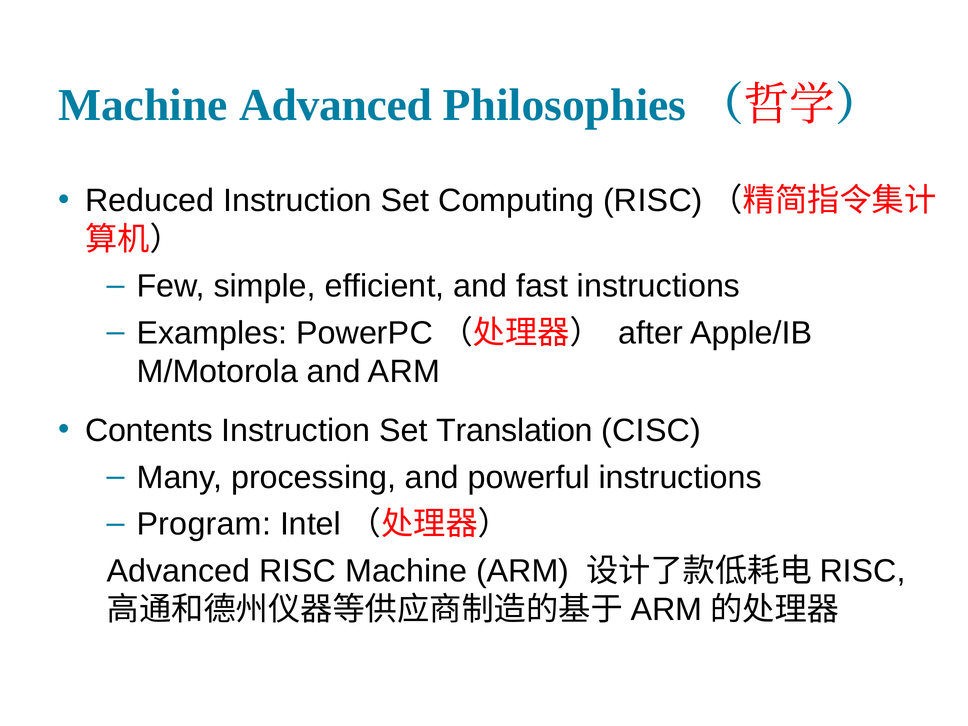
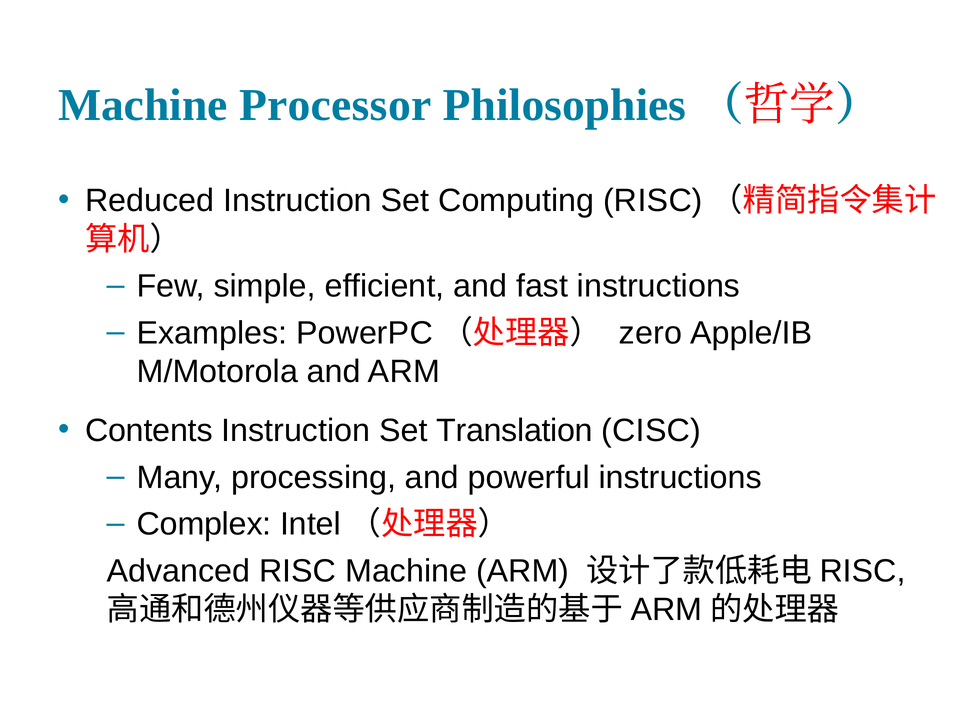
Machine Advanced: Advanced -> Processor (335, 105)
after: after -> zero (651, 333)
Program: Program -> Complex (204, 524)
